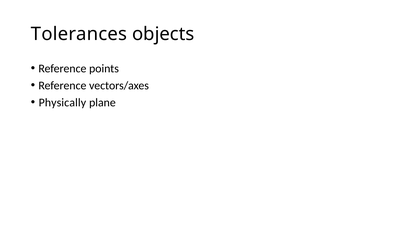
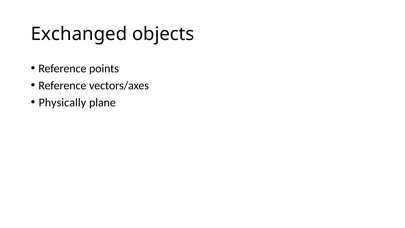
Tolerances: Tolerances -> Exchanged (79, 34)
